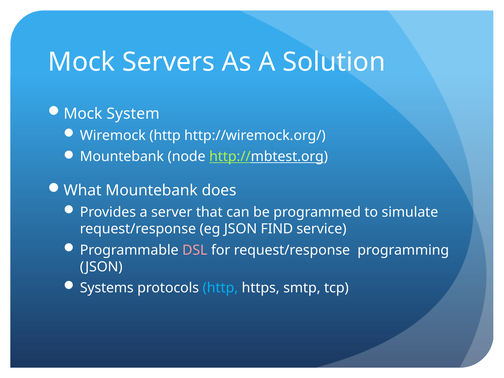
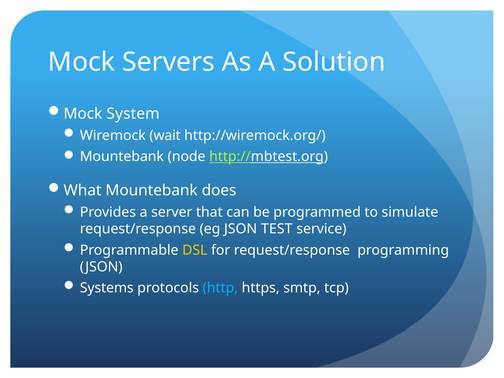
Wiremock http: http -> wait (165, 135)
FIND: FIND -> TEST (277, 229)
DSL colour: pink -> yellow (195, 250)
